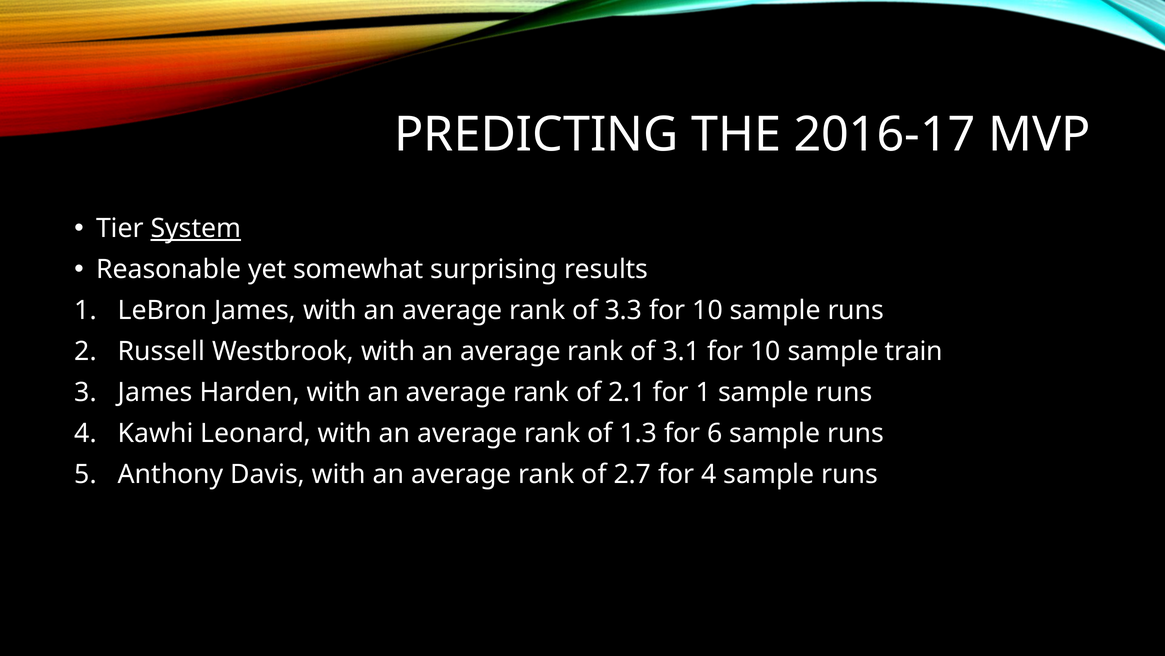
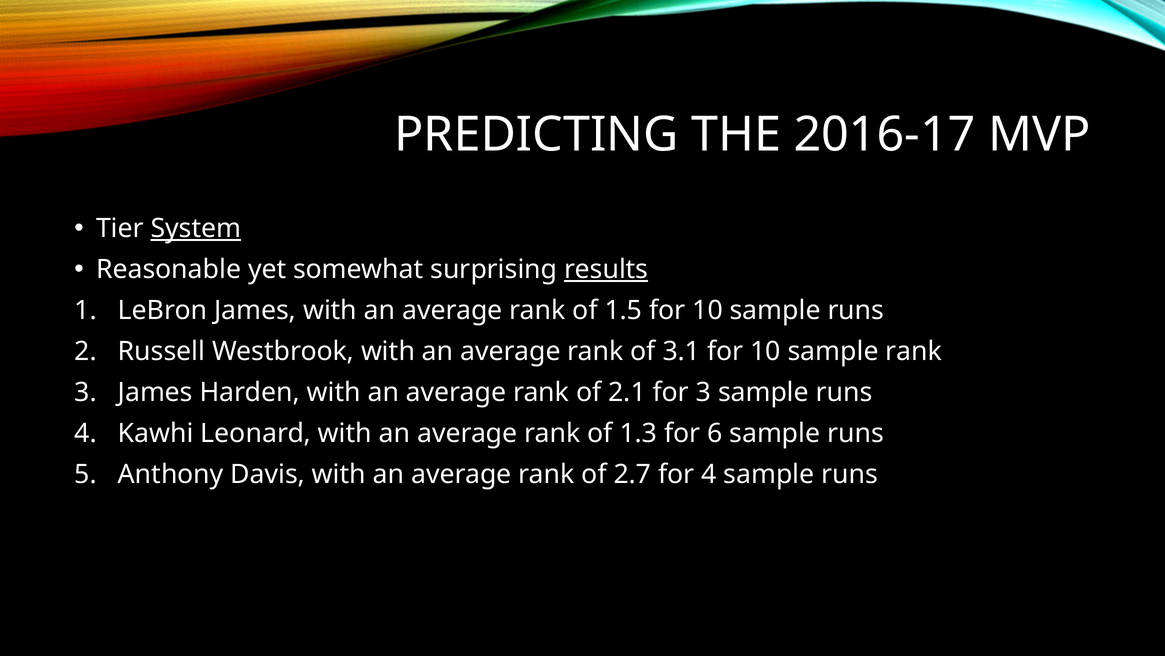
results underline: none -> present (606, 269)
3.3: 3.3 -> 1.5 (623, 310)
sample train: train -> rank (914, 351)
for 1: 1 -> 3 (704, 392)
